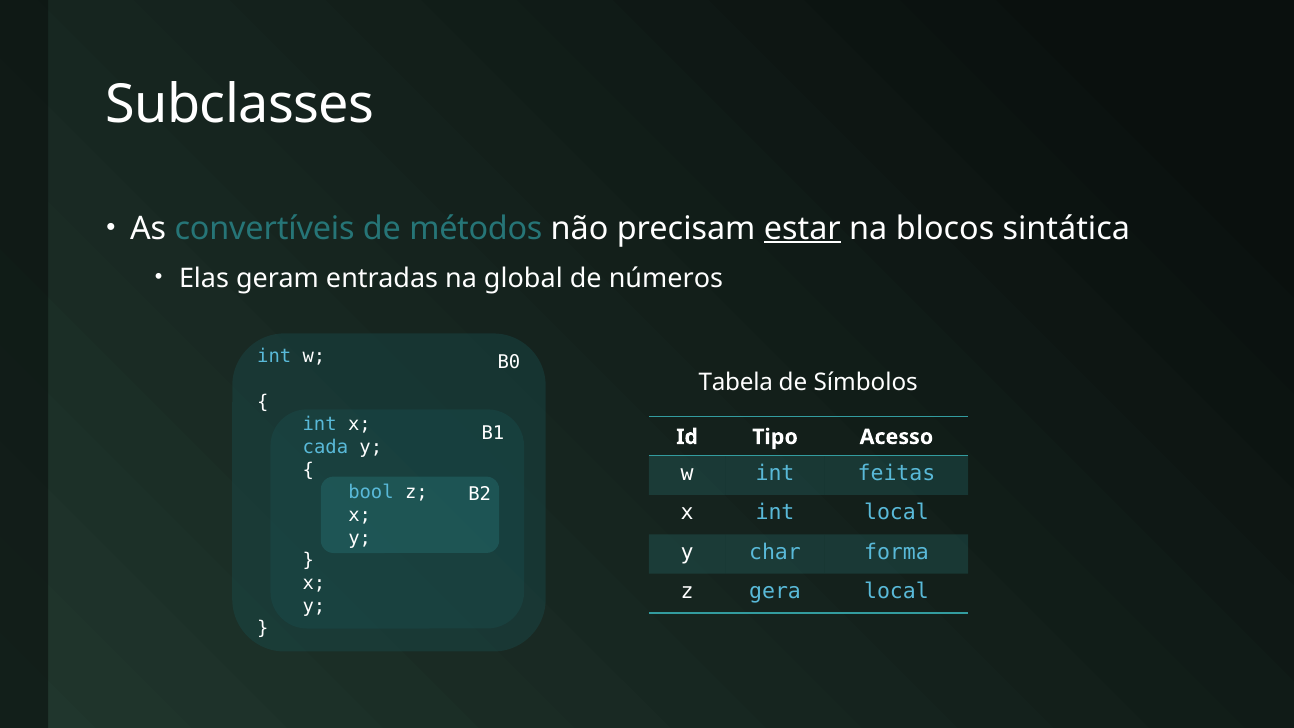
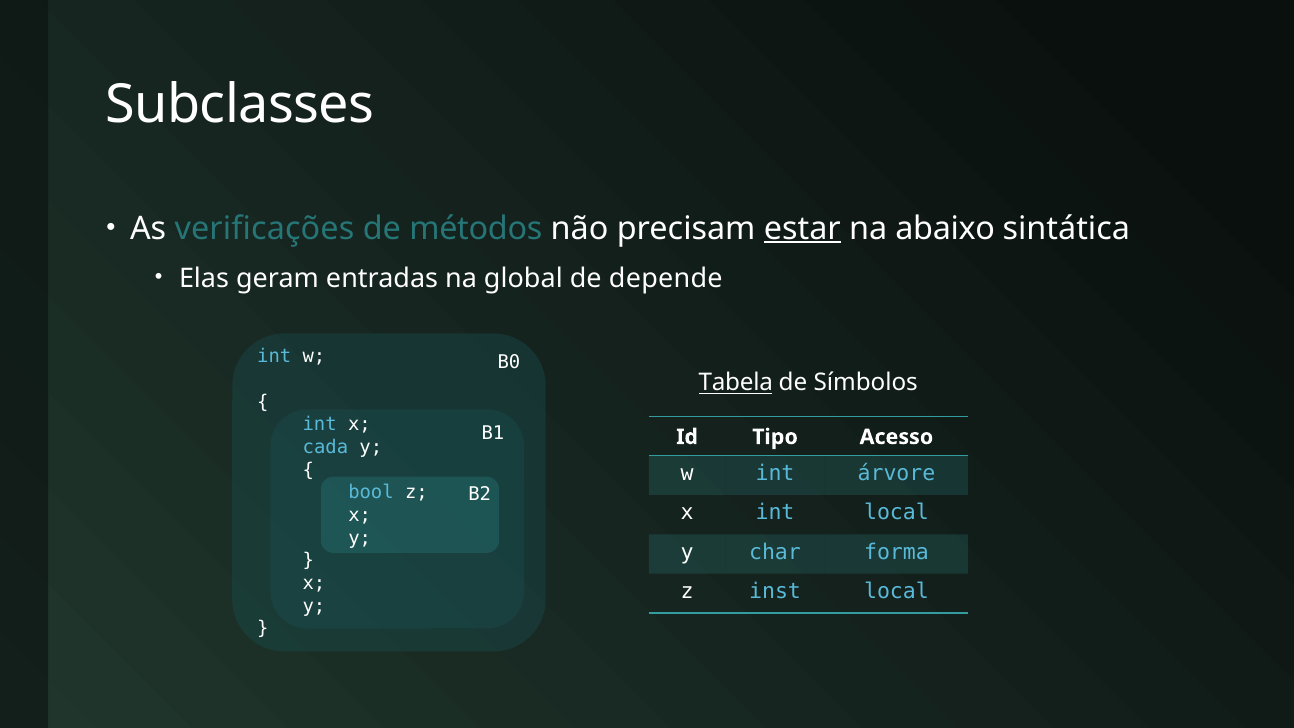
convertíveis: convertíveis -> verificações (264, 228)
blocos: blocos -> abaixo (945, 228)
números: números -> depende (666, 278)
Tabela underline: none -> present (736, 383)
feitas: feitas -> árvore (896, 473)
gera: gera -> inst (775, 591)
